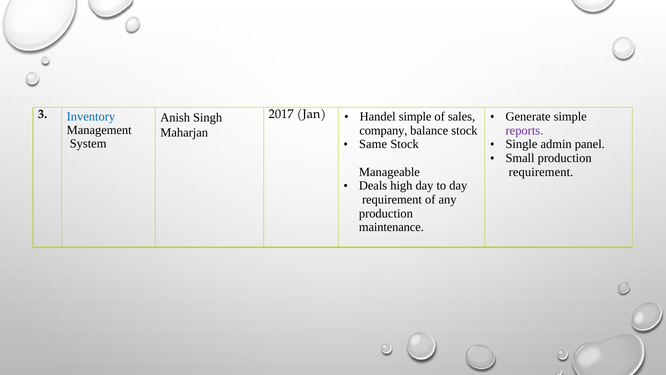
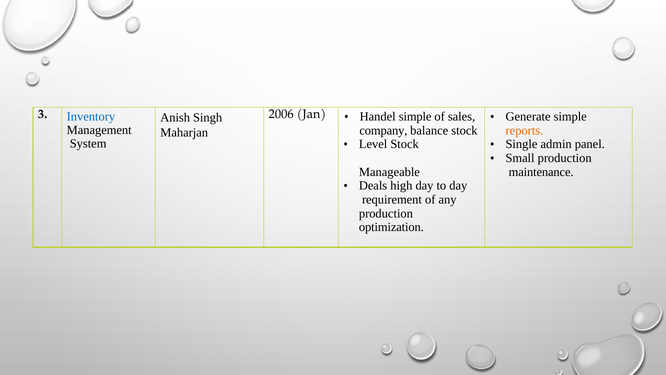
2017: 2017 -> 2006 (281, 114)
reports colour: purple -> orange (524, 130)
Same: Same -> Level (373, 144)
requirement: requirement -> maintenance (541, 172)
maintenance: maintenance -> optimization (391, 227)
